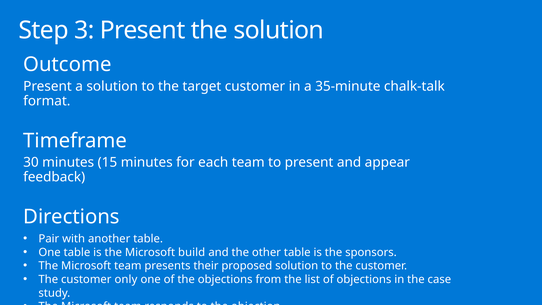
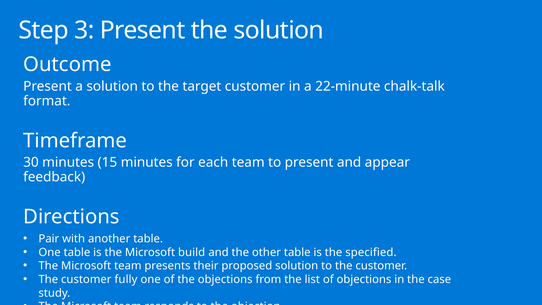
35-minute: 35-minute -> 22-minute (348, 86)
sponsors: sponsors -> specified (371, 252)
only: only -> fully (126, 279)
